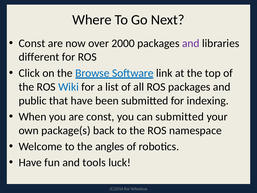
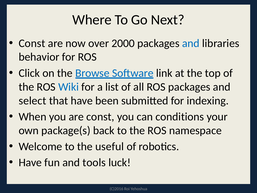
and colour: purple -> blue (191, 43)
different: different -> behavior (39, 57)
public: public -> select (33, 101)
can submitted: submitted -> conditions (180, 117)
angles: angles -> useful (110, 146)
